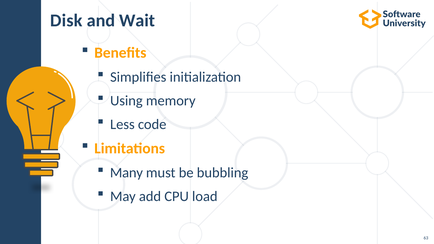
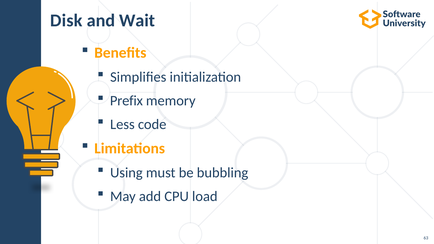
Using: Using -> Prefix (126, 101)
Many: Many -> Using (126, 173)
